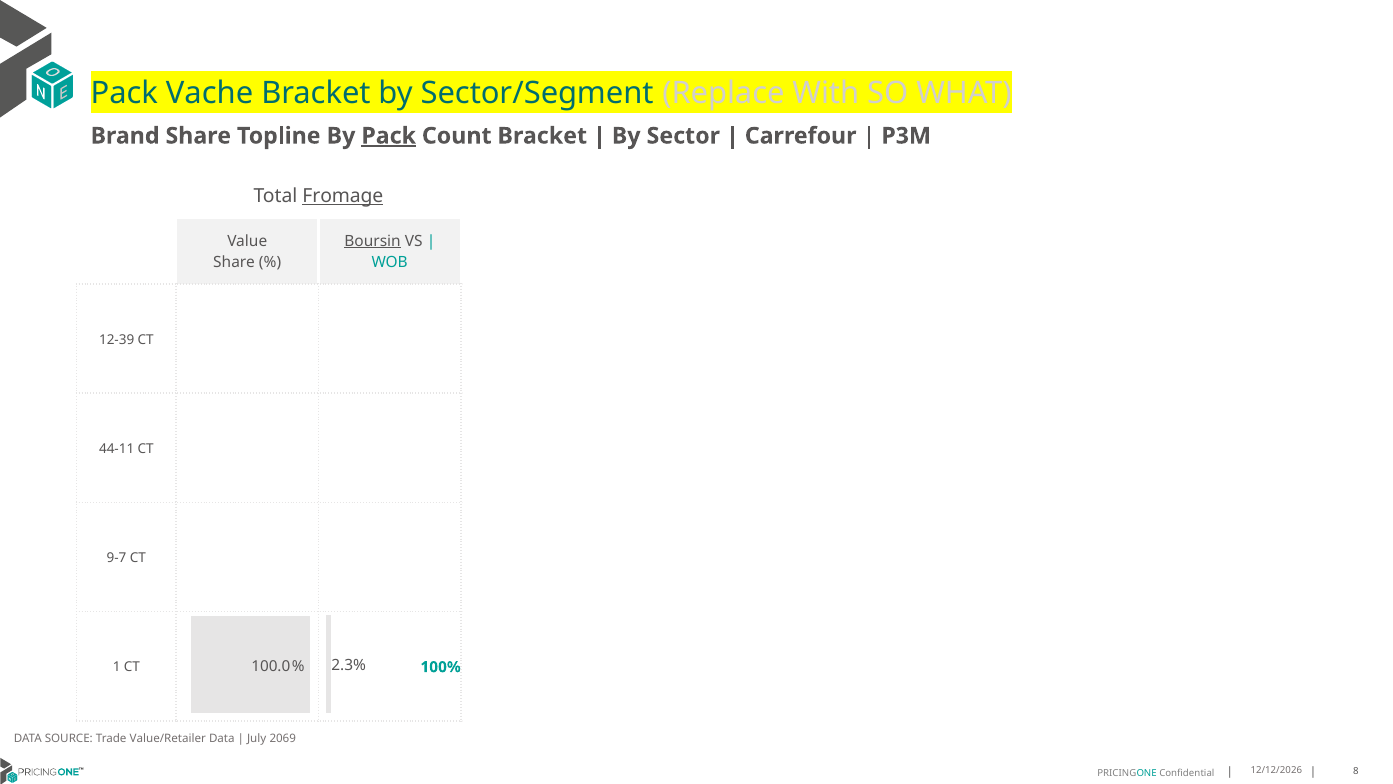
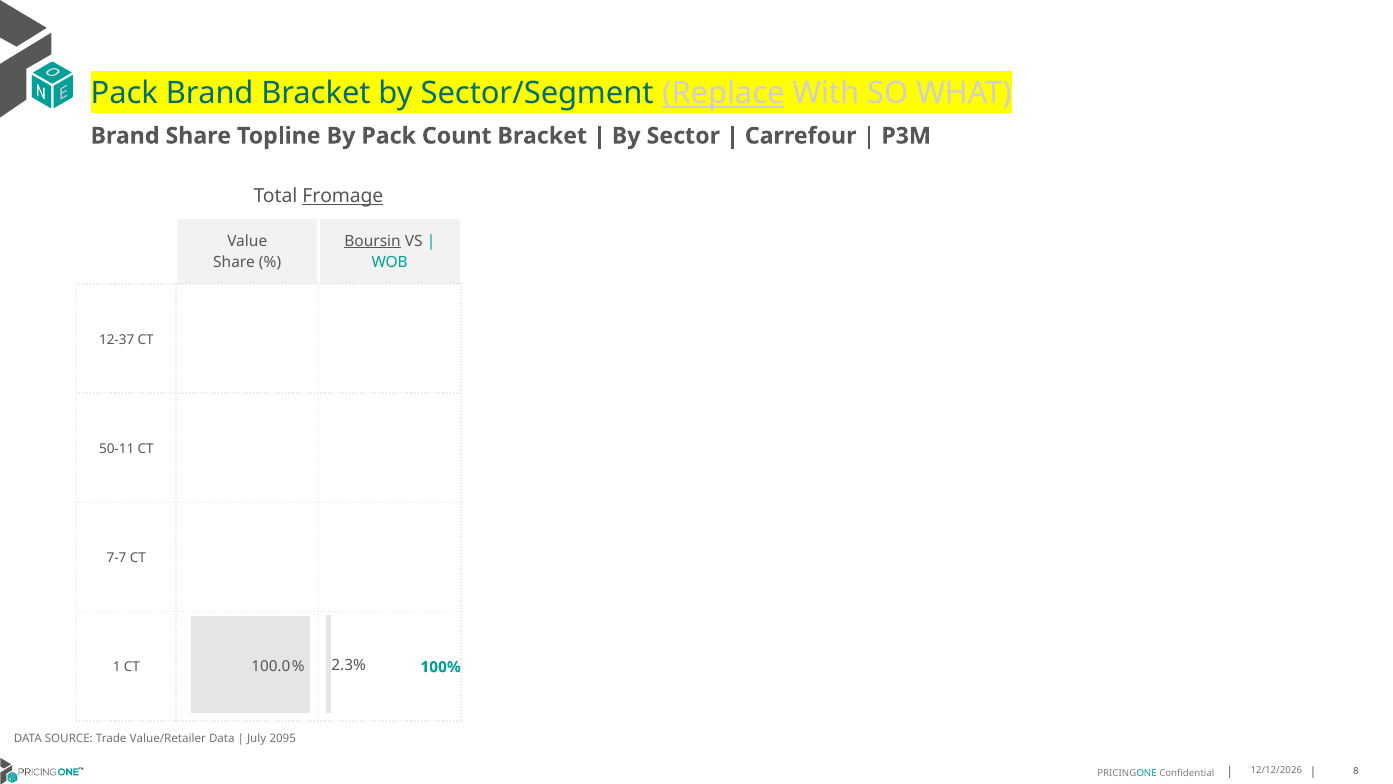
Pack Vache: Vache -> Brand (210, 94)
Replace underline: none -> present (723, 94)
Pack underline: present -> none (389, 136)
12-39: 12-39 -> 12-37 (117, 340)
44-11: 44-11 -> 50-11 (117, 449)
9-7: 9-7 -> 7-7 (117, 558)
2069: 2069 -> 2095 (283, 738)
